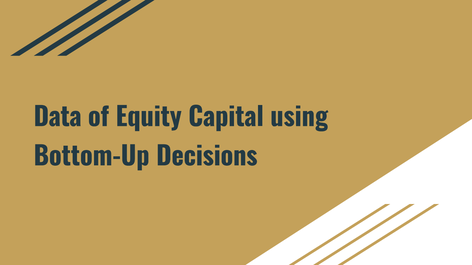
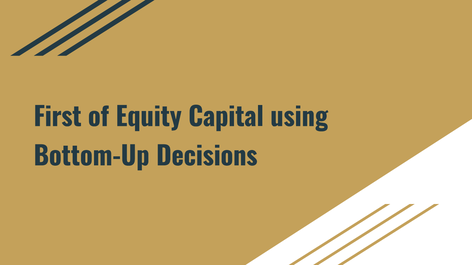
Data: Data -> First (58, 118)
